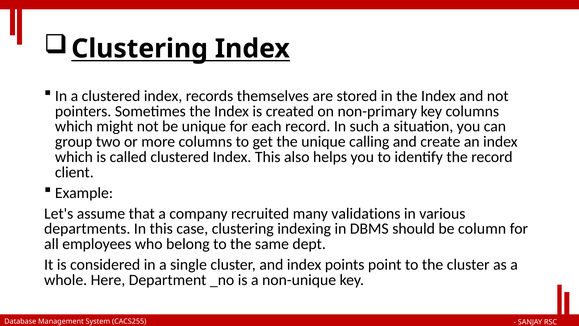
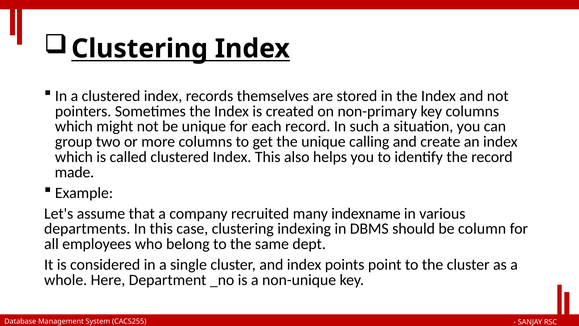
client: client -> made (74, 172)
validations: validations -> indexname (366, 213)
